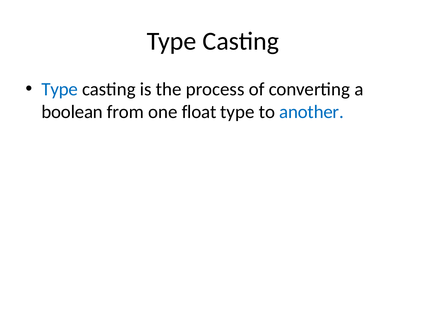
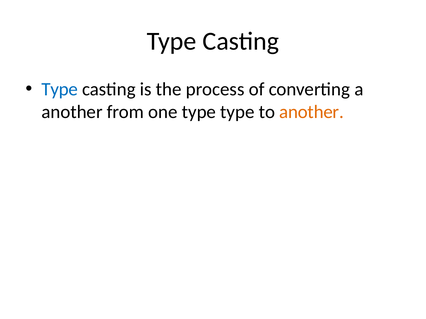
boolean: boolean -> another (72, 112)
one float: float -> type (199, 112)
another colour: blue -> orange (311, 112)
